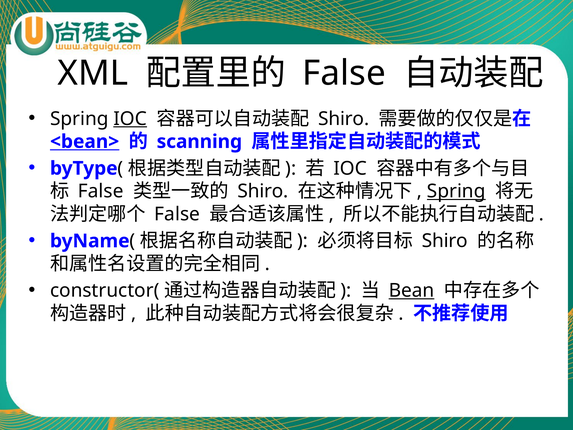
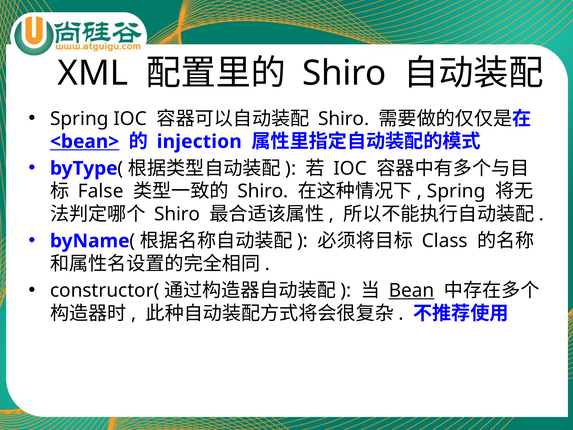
False: False -> Shiro (344, 73)
IOC underline: present -> none (130, 119)
scanning: scanning -> injection (199, 142)
Spring underline: present -> none (456, 191)
False: False -> Shiro (177, 214)
Shiro: Shiro -> Class (445, 241)
